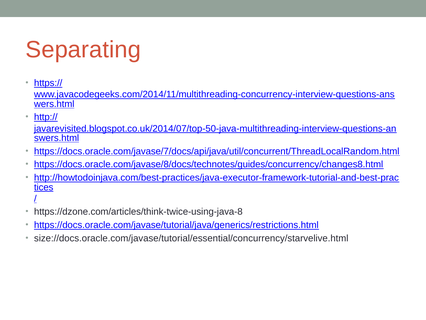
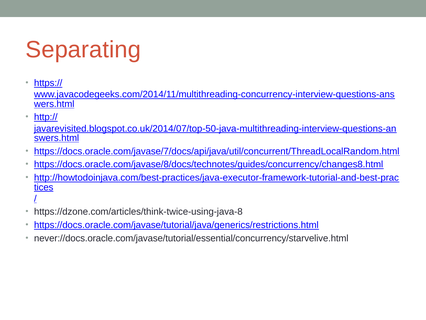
size://docs.oracle.com/javase/tutorial/essential/concurrency/starvelive.html: size://docs.oracle.com/javase/tutorial/essential/concurrency/starvelive.html -> never://docs.oracle.com/javase/tutorial/essential/concurrency/starvelive.html (191, 238)
